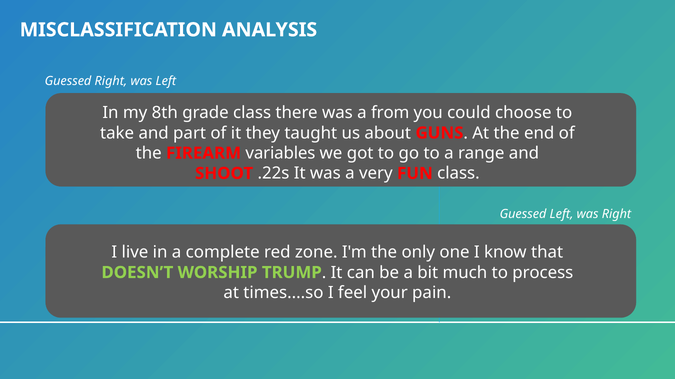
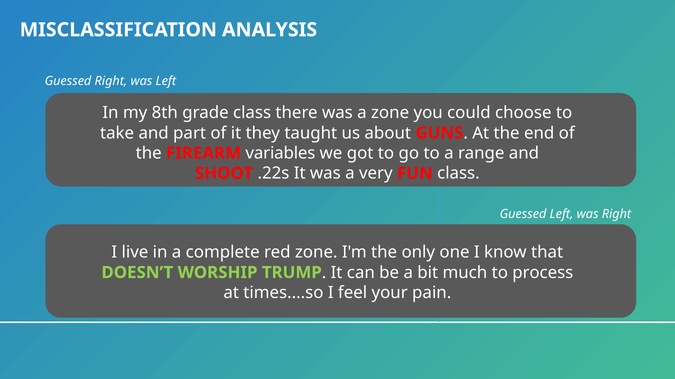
a from: from -> zone (390, 113)
